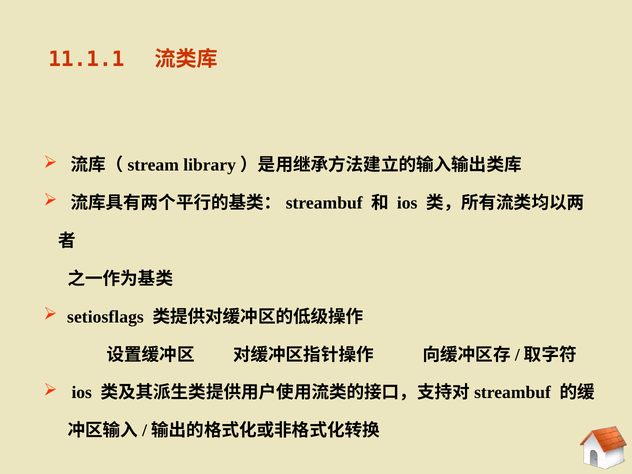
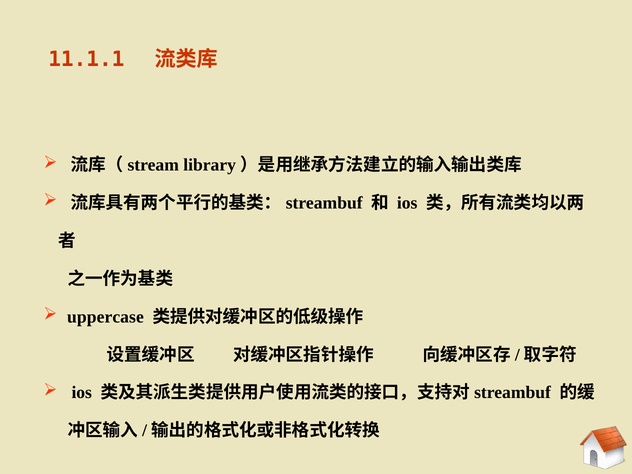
setiosflags: setiosflags -> uppercase (105, 317)
